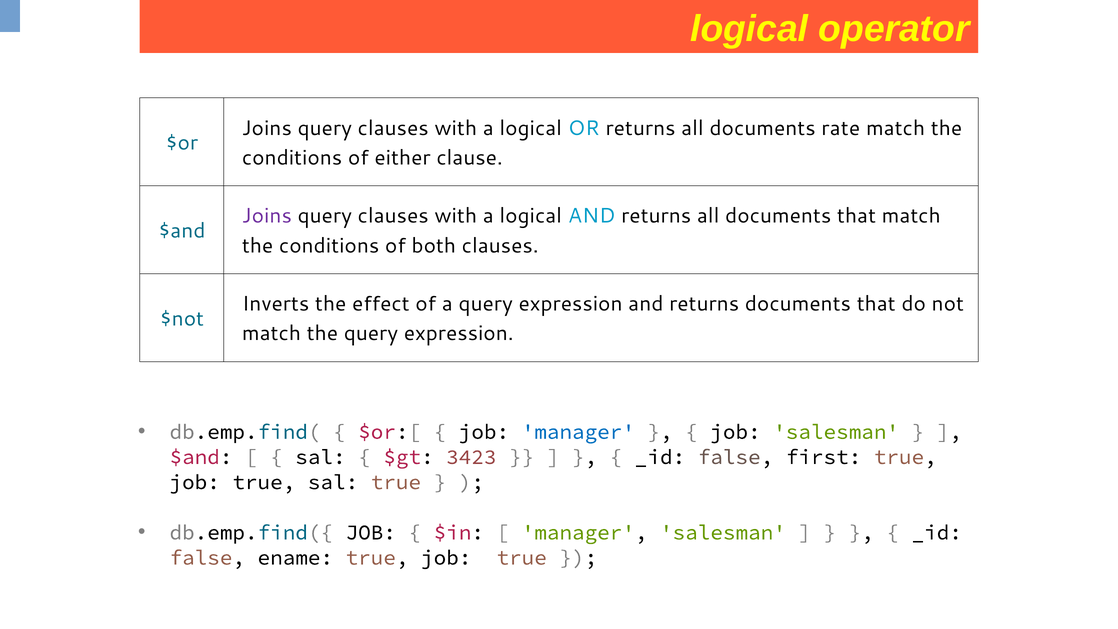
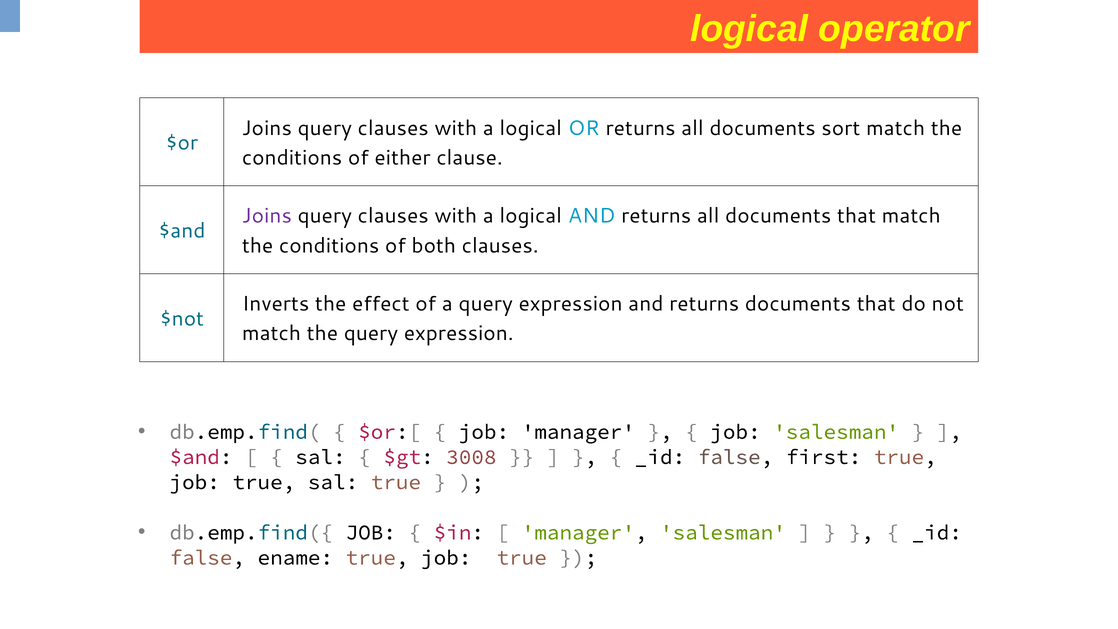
rate: rate -> sort (841, 128)
manager colour: blue -> black (578, 432)
3423: 3423 -> 3008 (471, 457)
